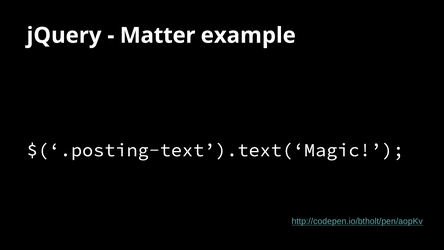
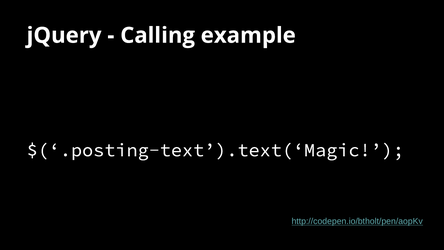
Matter: Matter -> Calling (158, 35)
